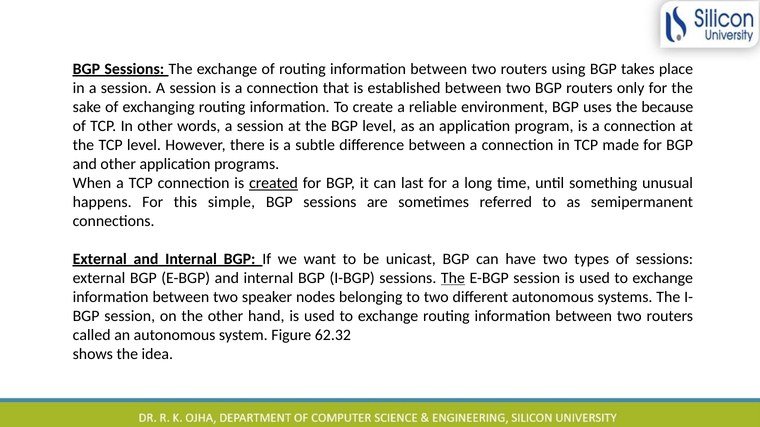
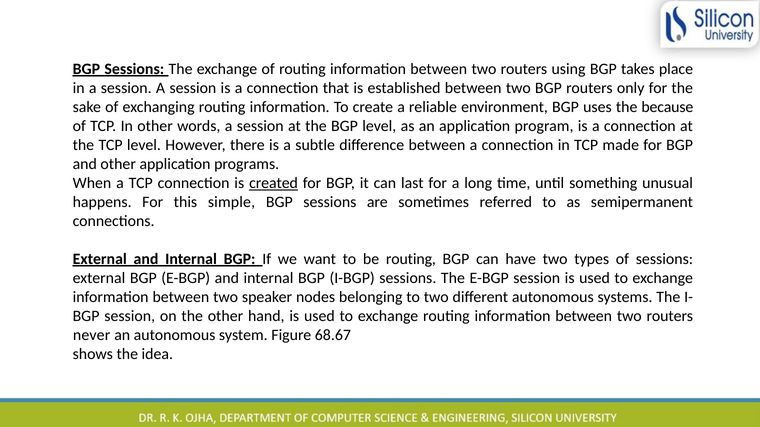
be unicast: unicast -> routing (411, 259)
The underline: present -> none (453, 278)
called: called -> never (92, 335)
62.32: 62.32 -> 68.67 (333, 335)
